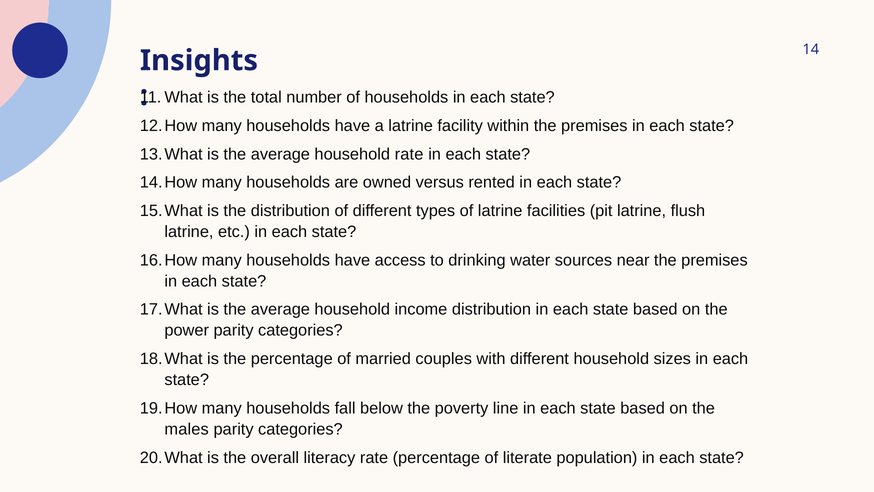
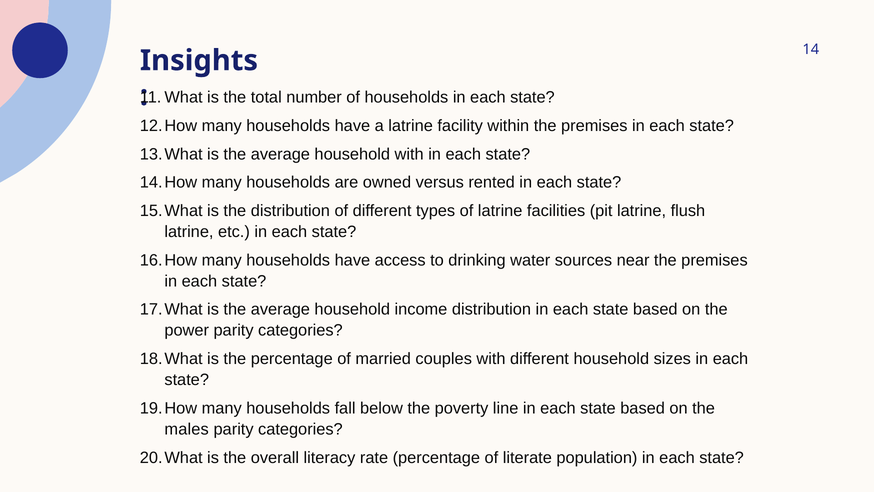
household rate: rate -> with (409, 154)
